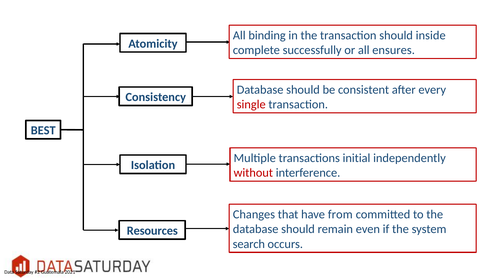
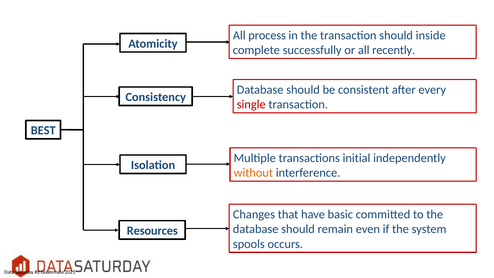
binding: binding -> process (267, 35)
ensures: ensures -> recently (394, 50)
without colour: red -> orange (253, 173)
from: from -> basic (340, 214)
search: search -> spools (249, 244)
